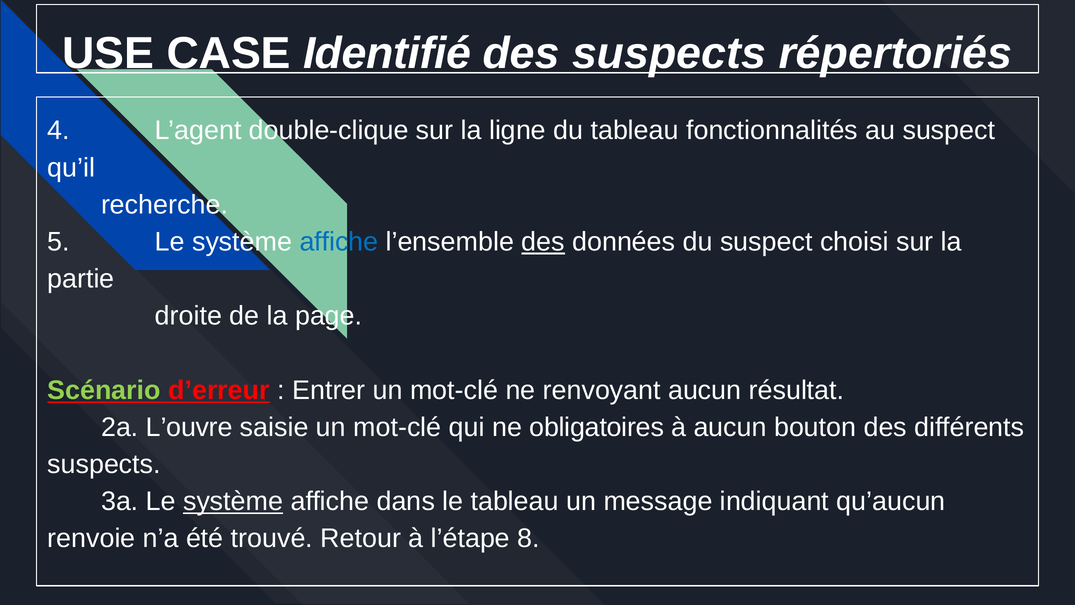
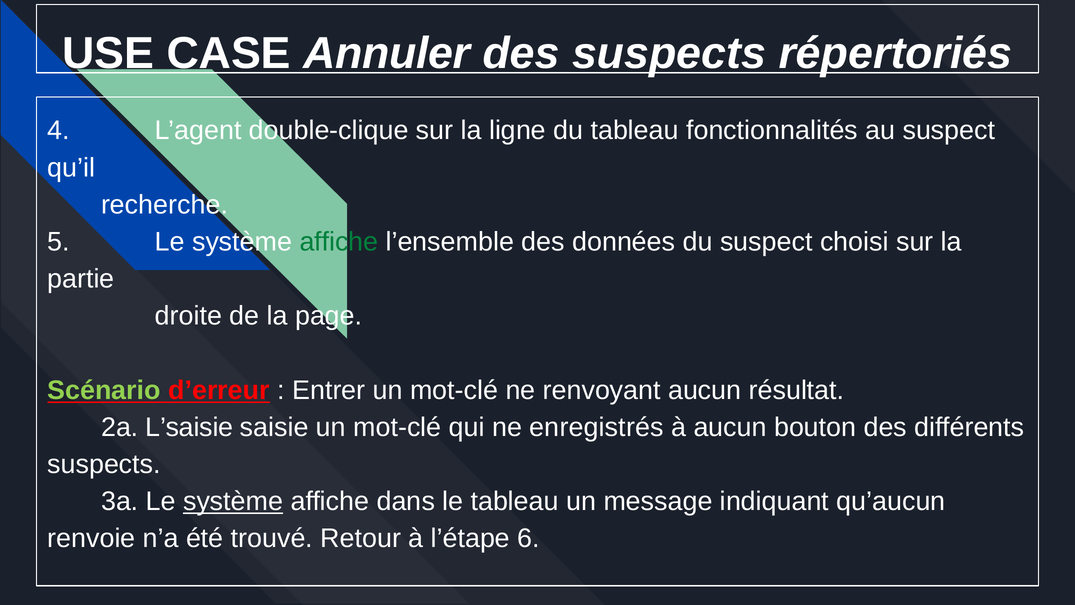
Identifié: Identifié -> Annuler (387, 53)
affiche colour: blue -> green (339, 242)
des underline: present -> none (543, 242)
L’ouvre: L’ouvre -> L’saisie (189, 427)
obligatoires: obligatoires -> enregistrés (596, 427)
8: 8 -> 6 (528, 538)
